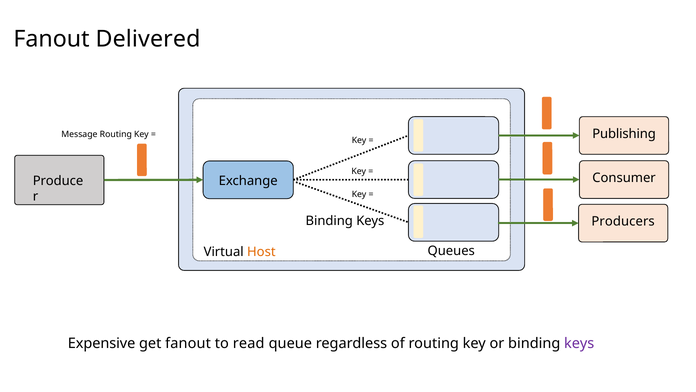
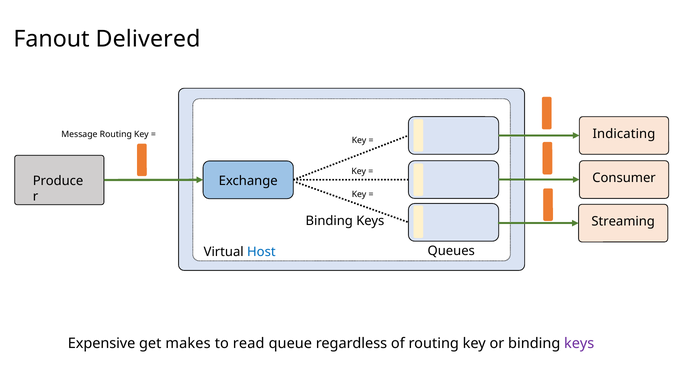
Publishing: Publishing -> Indicating (624, 134)
Producers: Producers -> Streaming (623, 221)
Host colour: orange -> blue (261, 252)
get fanout: fanout -> makes (188, 343)
